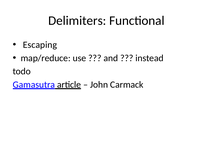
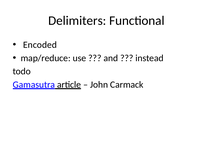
Escaping: Escaping -> Encoded (40, 45)
